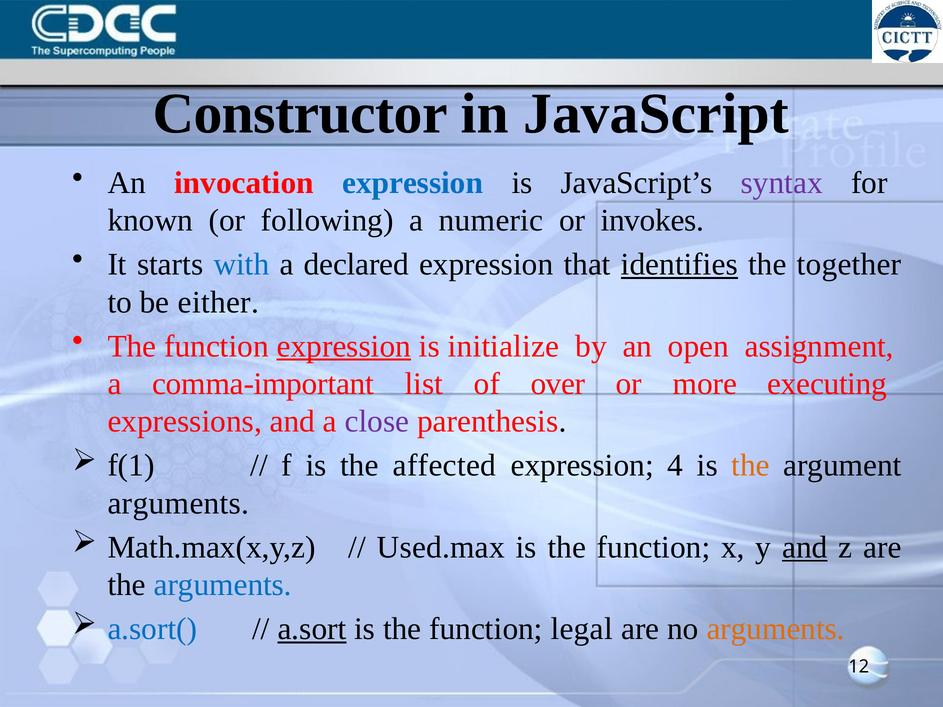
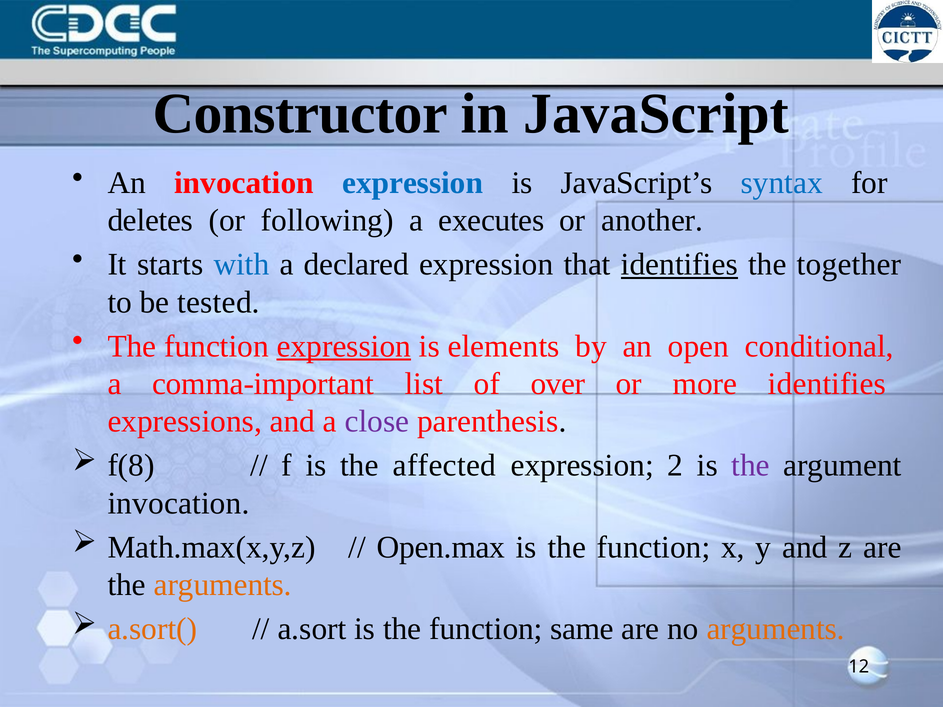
syntax colour: purple -> blue (782, 183)
known: known -> deletes (150, 221)
numeric: numeric -> executes (491, 221)
invokes: invokes -> another (652, 221)
either: either -> tested (219, 302)
initialize: initialize -> elements (504, 346)
assignment: assignment -> conditional (819, 346)
more executing: executing -> identifies (827, 384)
f(1: f(1 -> f(8 (131, 466)
4: 4 -> 2 (675, 466)
the colour: orange -> purple (751, 466)
arguments: arguments -> invocation (179, 503)
Used.max: Used.max -> Open.max (441, 547)
and underline: present -> none (805, 547)
arguments colour: blue -> orange (223, 585)
a.sort( colour: blue -> orange (152, 629)
a.sort underline: present -> none (312, 629)
legal: legal -> same (582, 629)
